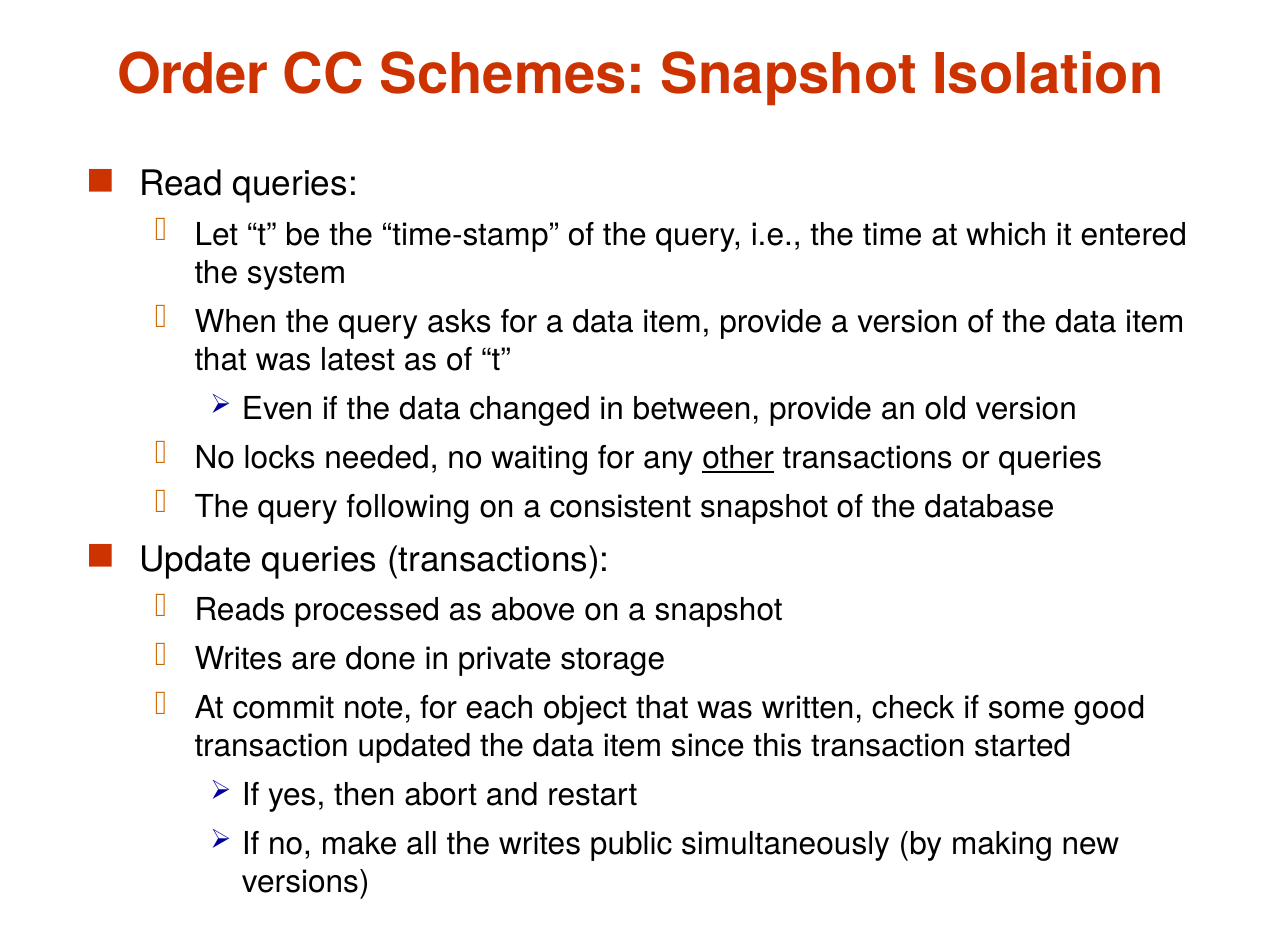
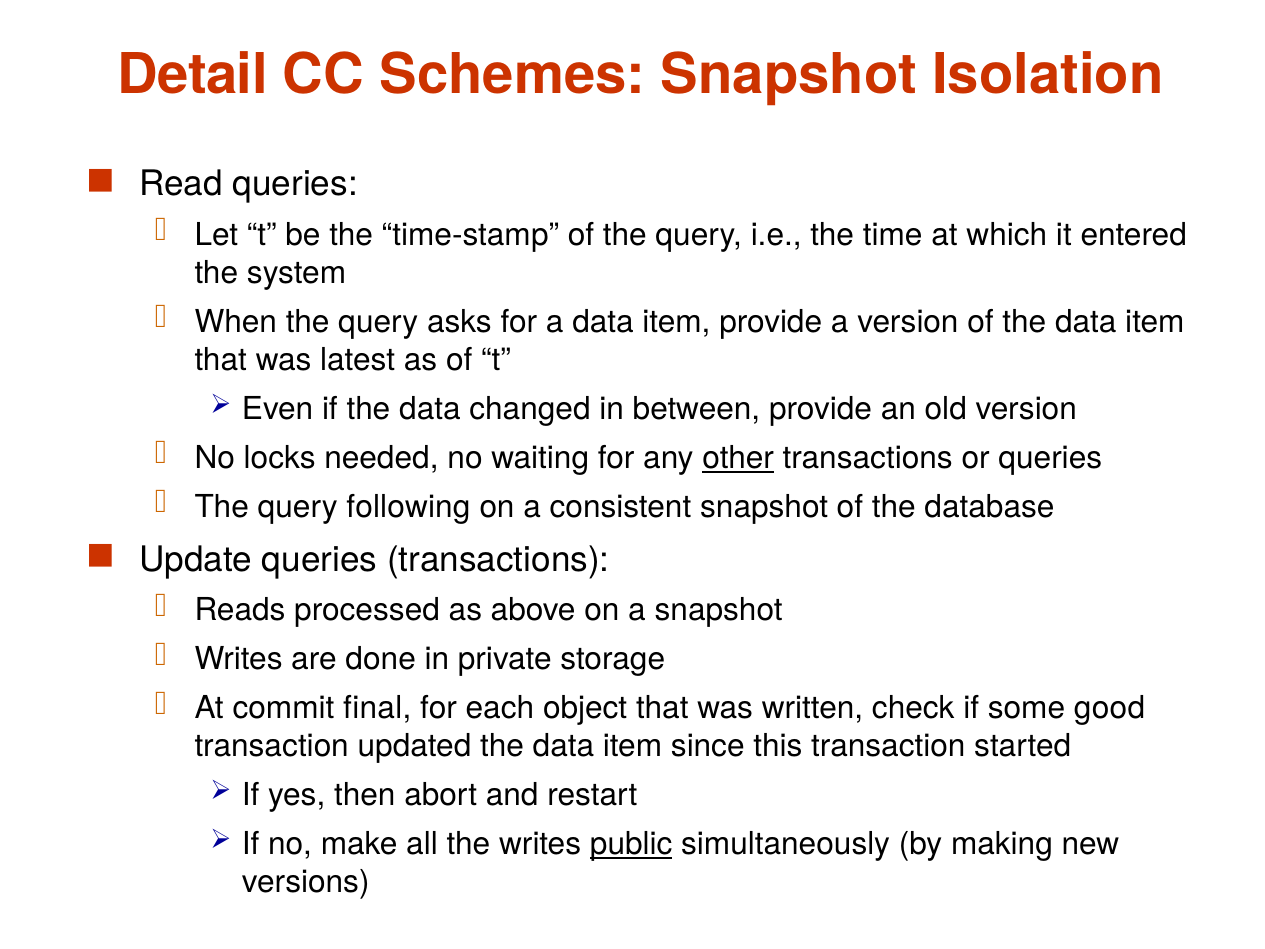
Order: Order -> Detail (192, 74)
note: note -> final (377, 708)
public underline: none -> present (631, 844)
